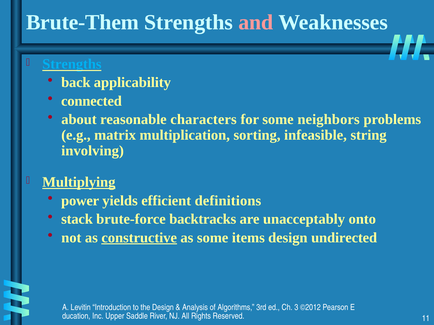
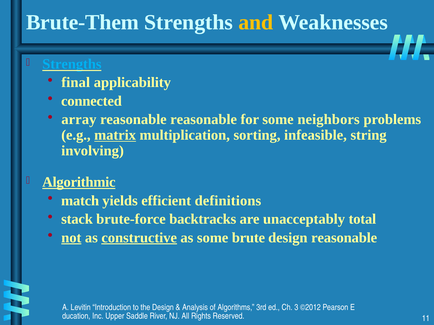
and colour: pink -> yellow (256, 22)
back: back -> final (76, 83)
about: about -> array (79, 120)
reasonable characters: characters -> reasonable (204, 120)
matrix underline: none -> present (115, 135)
Multiplying: Multiplying -> Algorithmic (79, 182)
power: power -> match (80, 201)
onto: onto -> total (362, 219)
not underline: none -> present (71, 238)
items: items -> brute (248, 238)
design undirected: undirected -> reasonable (344, 238)
